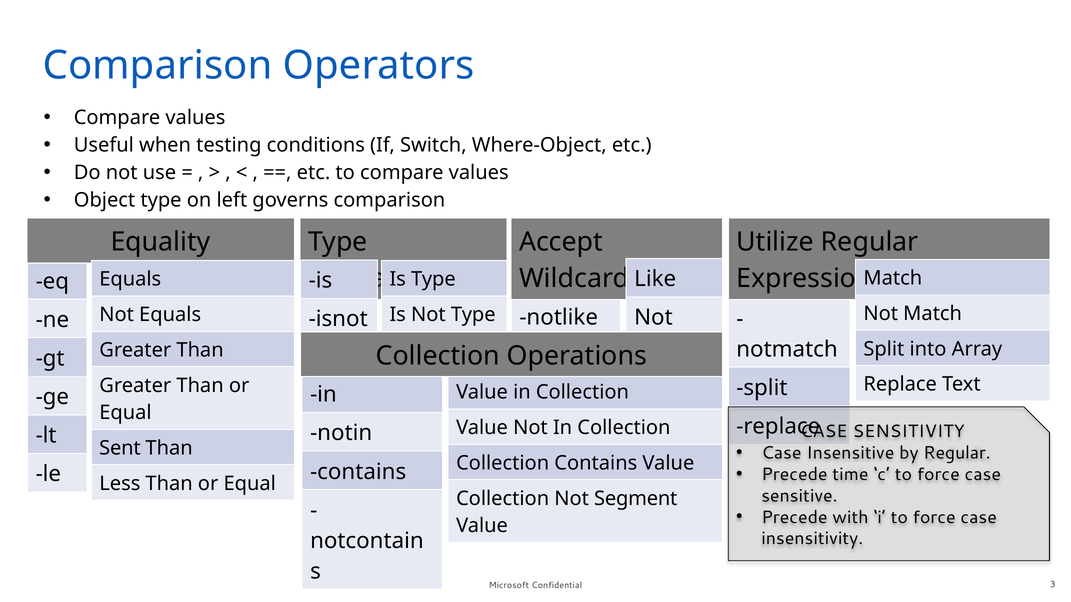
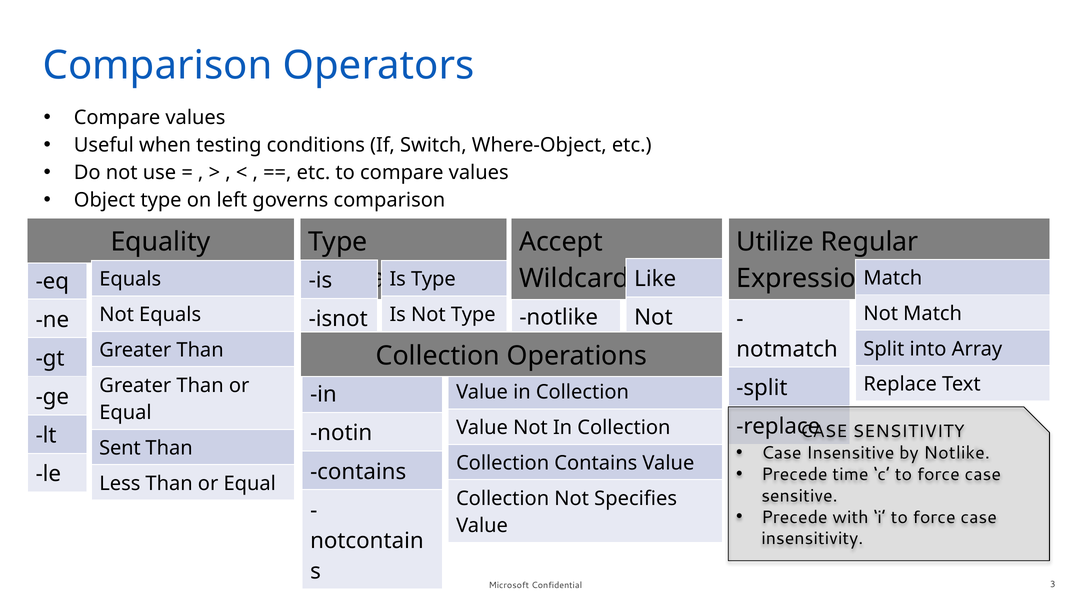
by Regular: Regular -> Notlike (957, 453)
Segment: Segment -> Specifies (636, 499)
